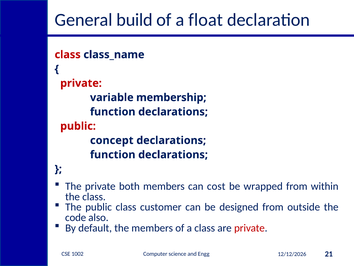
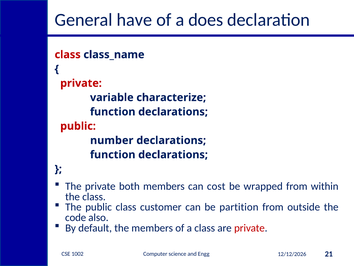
build: build -> have (134, 20)
float: float -> does (206, 20)
membership: membership -> characterize (171, 97)
concept: concept -> number (112, 140)
designed: designed -> partition (239, 207)
